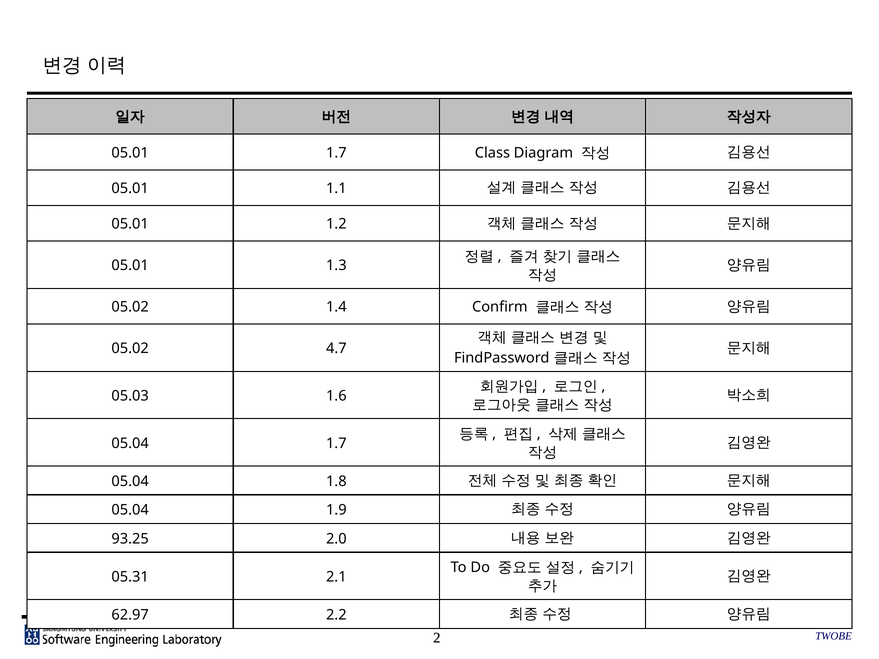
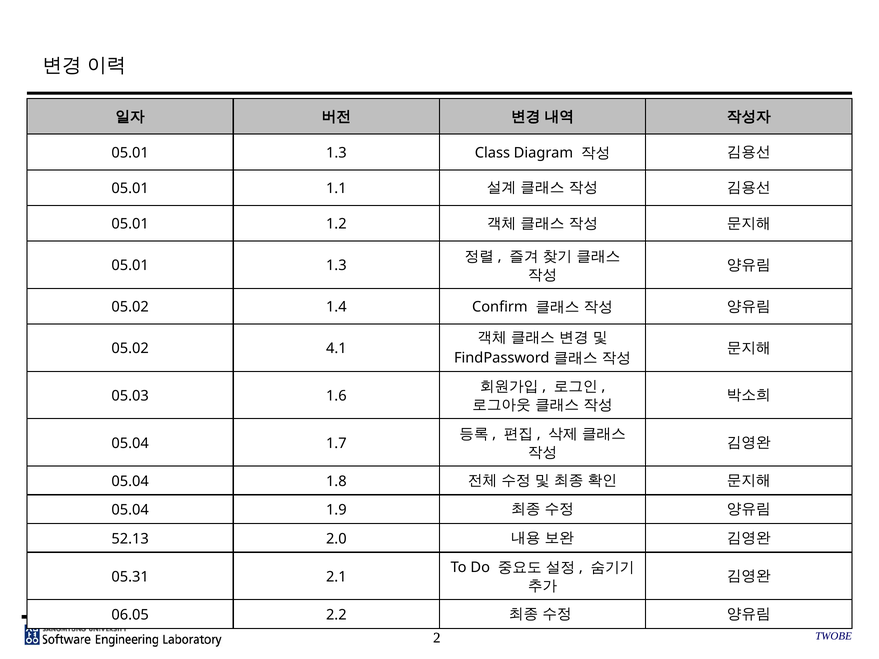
1.7: 1.7 -> 1.3 (336, 153)
4.7: 4.7 -> 4.1 (336, 349)
93.25: 93.25 -> 52.13 (130, 539)
62.97: 62.97 -> 06.05 (130, 615)
